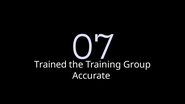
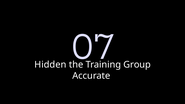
Trained: Trained -> Hidden (50, 65)
